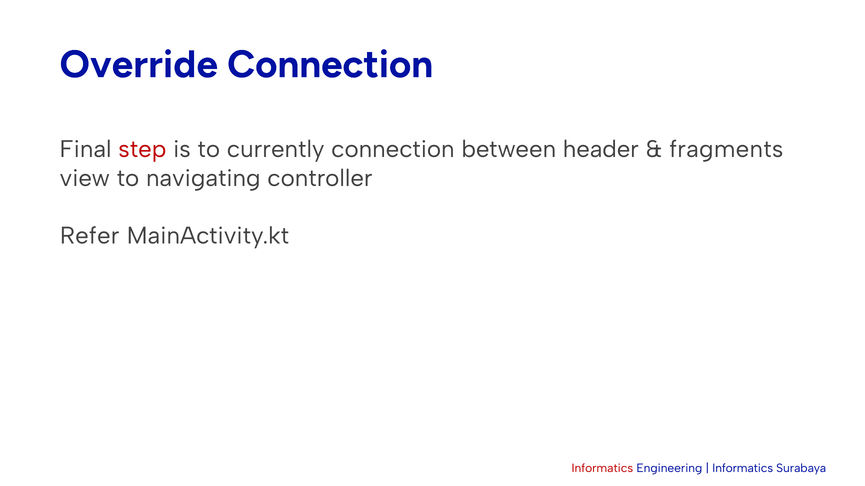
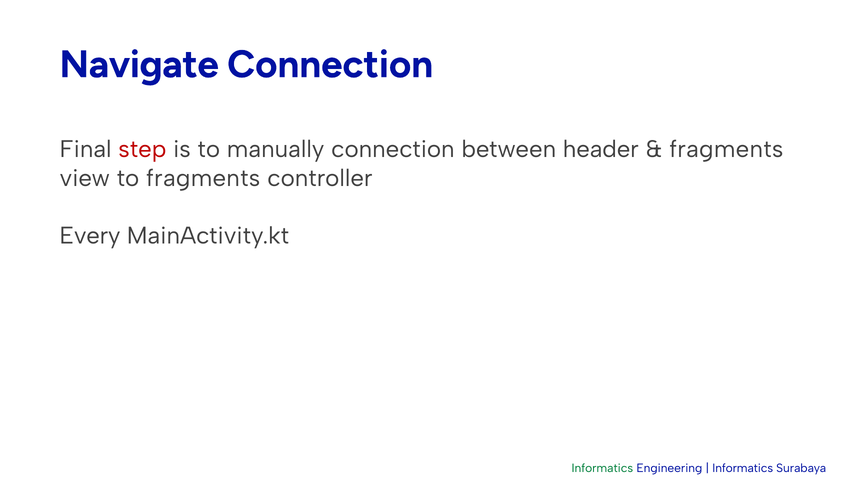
Override: Override -> Navigate (139, 65)
currently: currently -> manually (276, 150)
to navigating: navigating -> fragments (203, 178)
Refer: Refer -> Every (90, 236)
Informatics colour: red -> green (602, 469)
